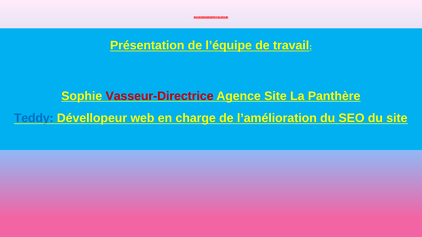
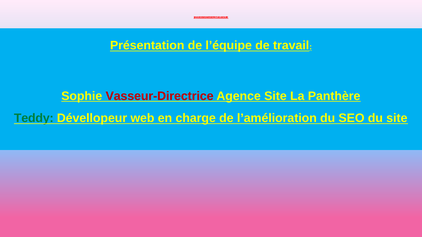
Teddy colour: blue -> green (34, 118)
